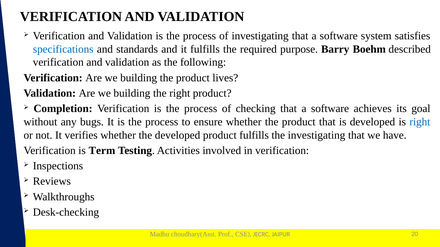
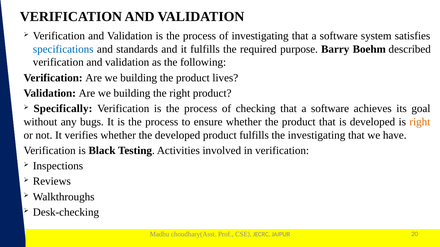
Completion: Completion -> Specifically (63, 109)
right colour: blue -> orange (420, 122)
Term: Term -> Black (102, 151)
